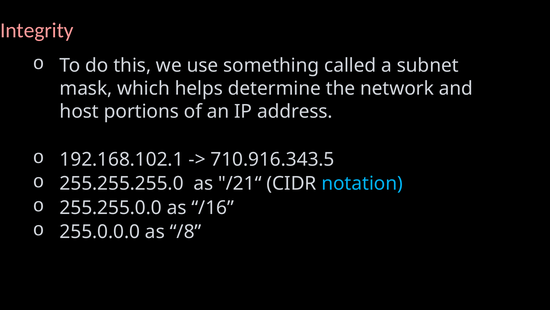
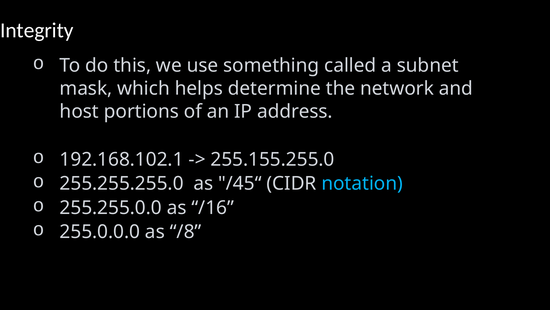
Integrity colour: pink -> white (37, 30)
710.916.343.5: 710.916.343.5 -> 255.155.255.0 (273, 159)
/21“: /21“ -> /45“ (240, 183)
